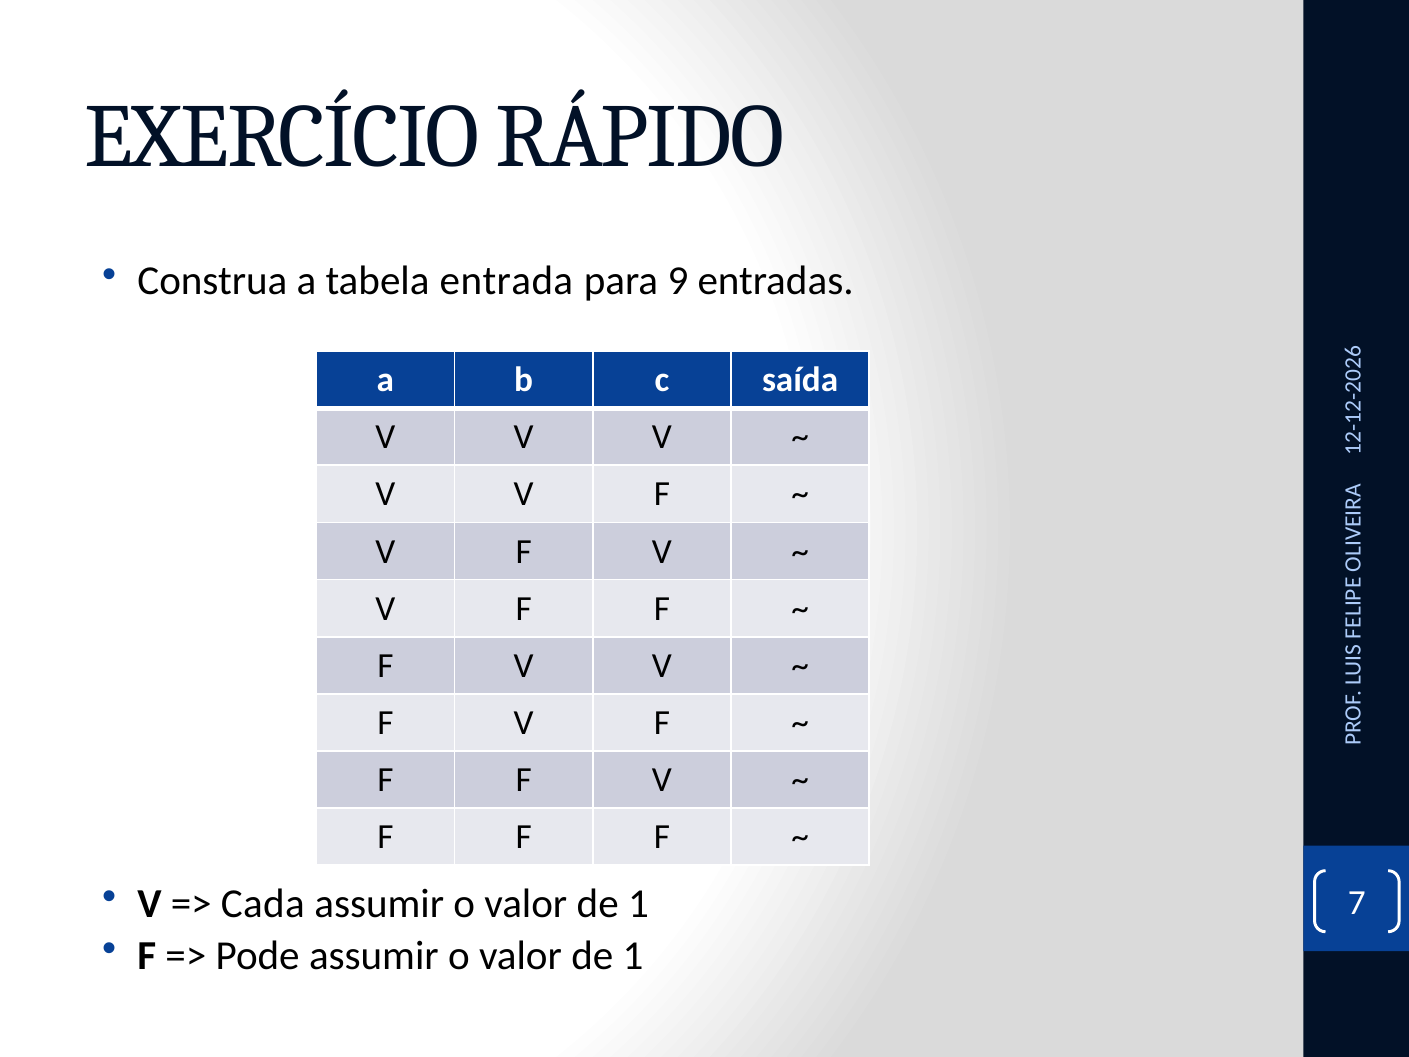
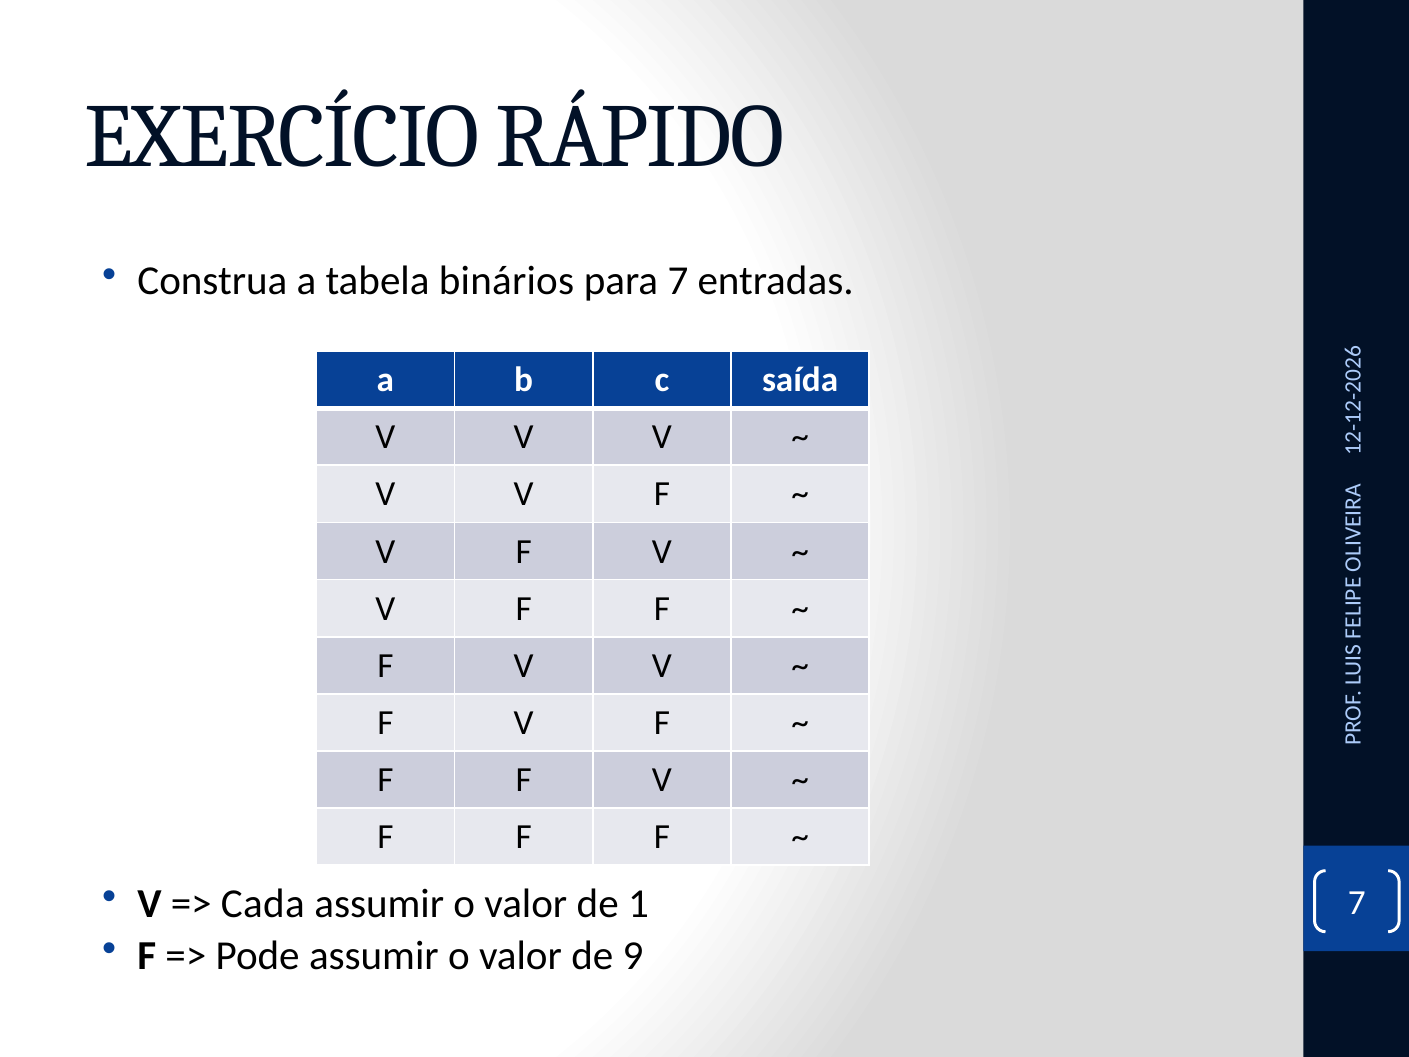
entrada: entrada -> binários (507, 281)
para 9: 9 -> 7 (678, 281)
1: 1 -> 9 (633, 956)
